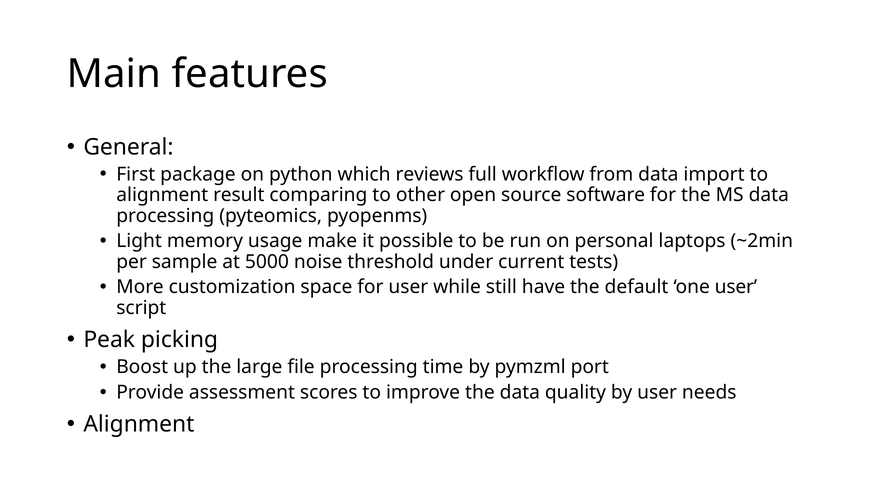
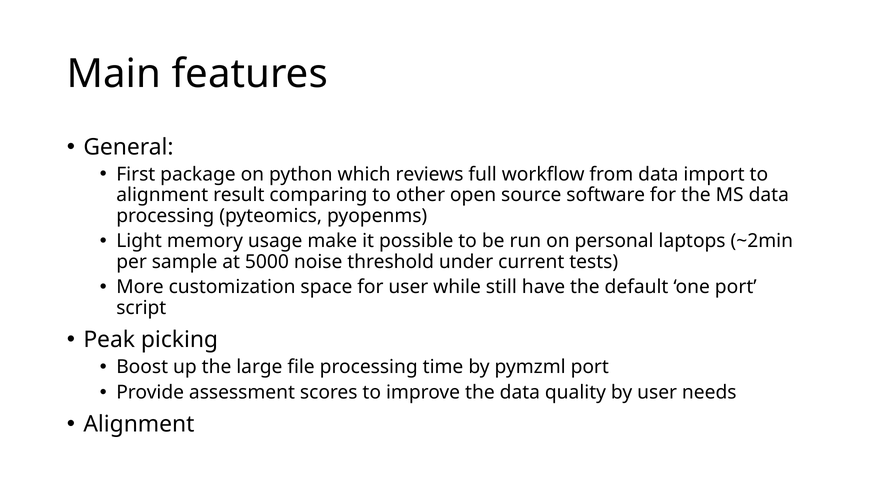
one user: user -> port (736, 287)
